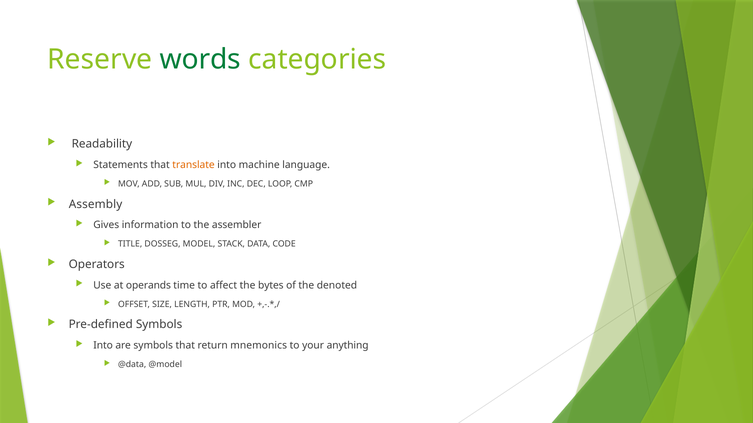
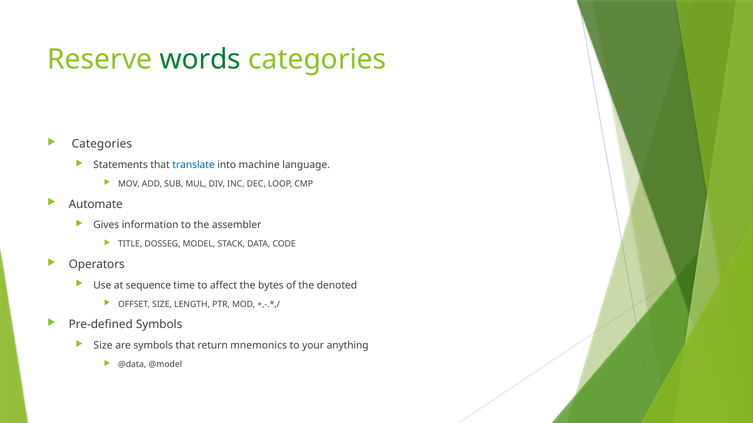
Readability: Readability -> Categories (102, 144)
translate colour: orange -> blue (194, 165)
Assembly: Assembly -> Automate (96, 204)
operands: operands -> sequence (148, 286)
Into: Into -> Size (103, 346)
